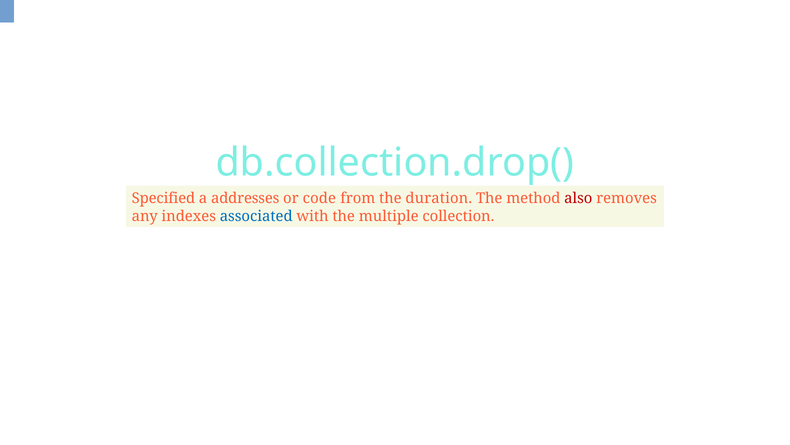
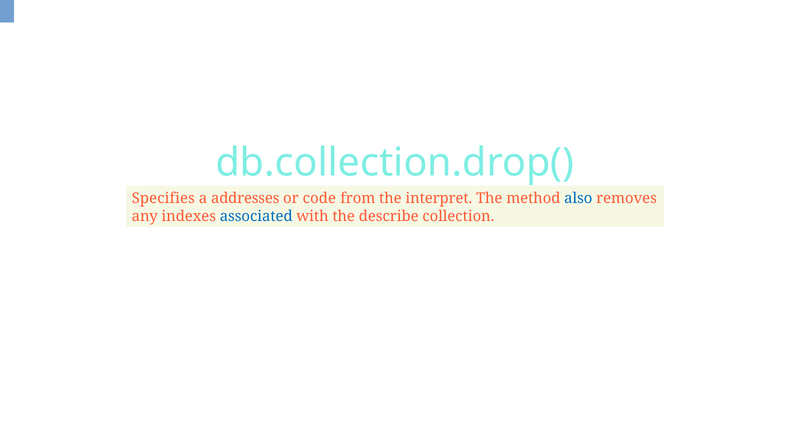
Specified: Specified -> Specifies (163, 198)
duration: duration -> interpret (439, 198)
also colour: red -> blue (578, 198)
multiple: multiple -> describe (389, 216)
